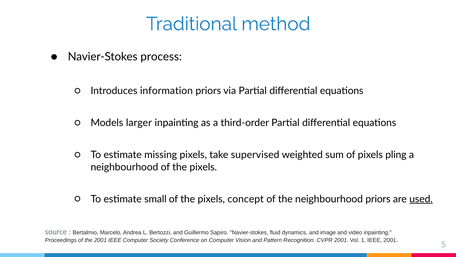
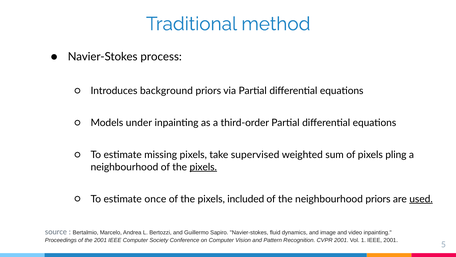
information: information -> background (166, 91)
larger: larger -> under (139, 123)
pixels underline: none -> present (203, 167)
small: small -> once (155, 199)
concept: concept -> included (246, 199)
